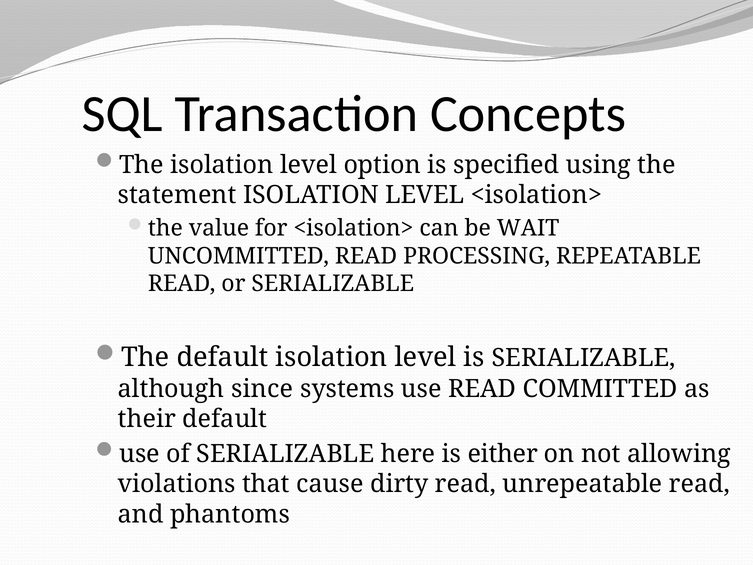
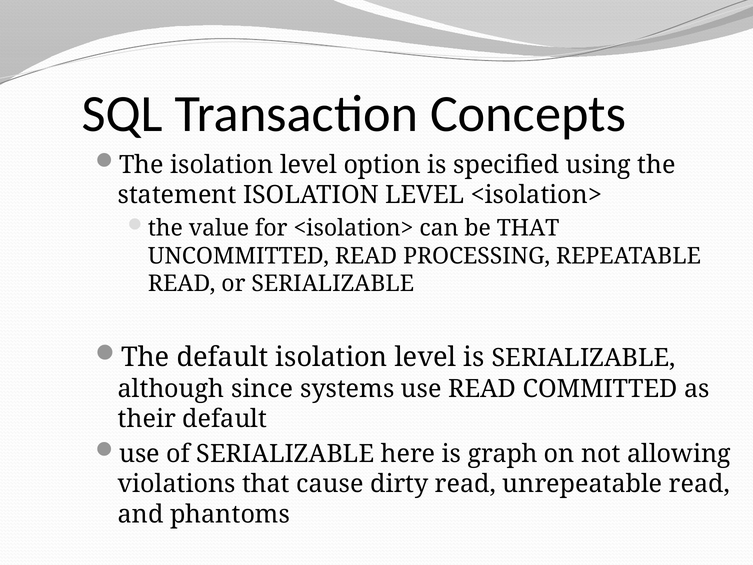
be WAIT: WAIT -> THAT (528, 228)
either: either -> graph (503, 454)
